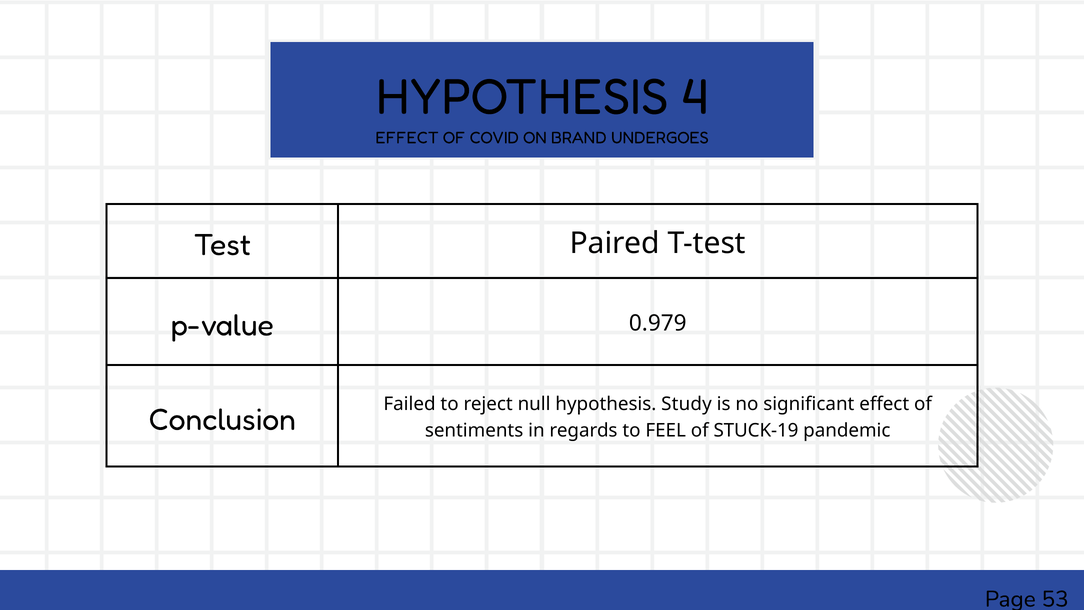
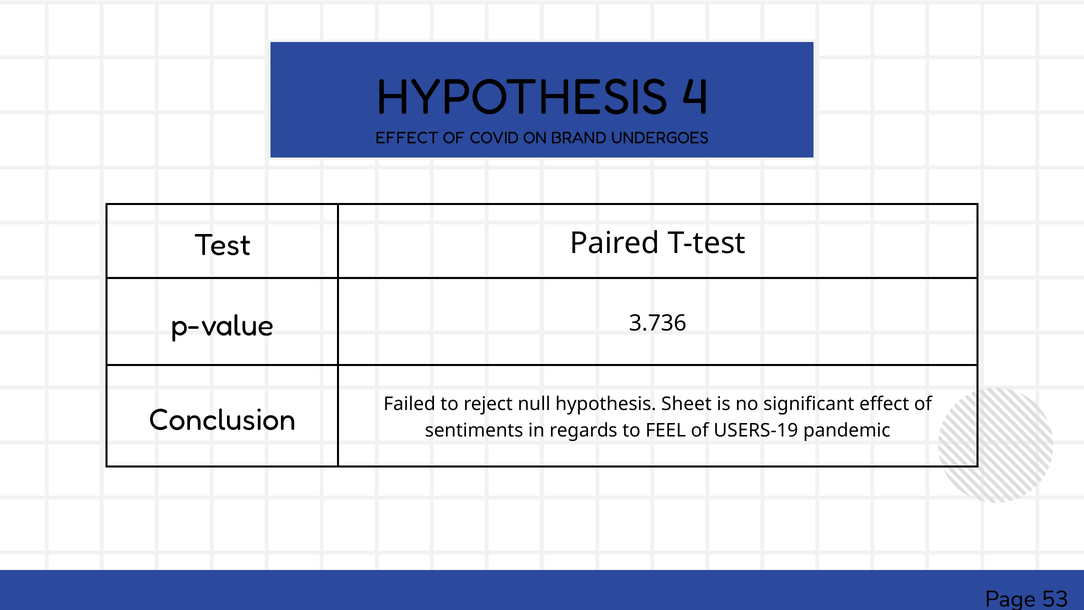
0.979: 0.979 -> 3.736 (658, 323)
Study: Study -> Sheet (686, 404)
STUCK-19: STUCK-19 -> USERS-19 (756, 430)
